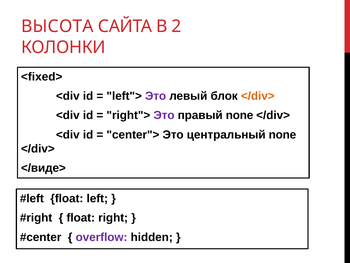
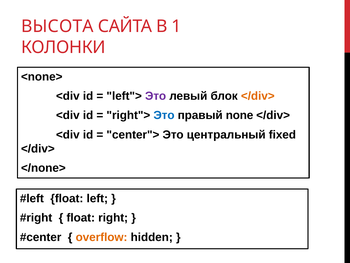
2: 2 -> 1 (176, 26)
<fixed>: <fixed> -> <none> (42, 77)
Это colour: purple -> blue (164, 115)
центральный none: none -> fixed (282, 134)
</виде>: </виде> -> </none> (43, 168)
overflow colour: purple -> orange (102, 237)
